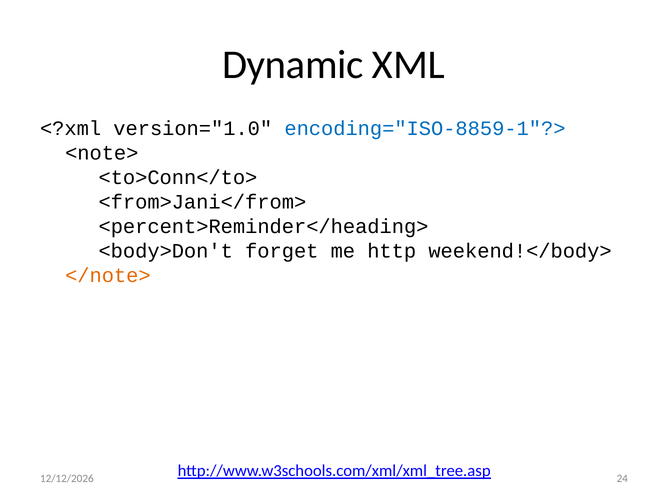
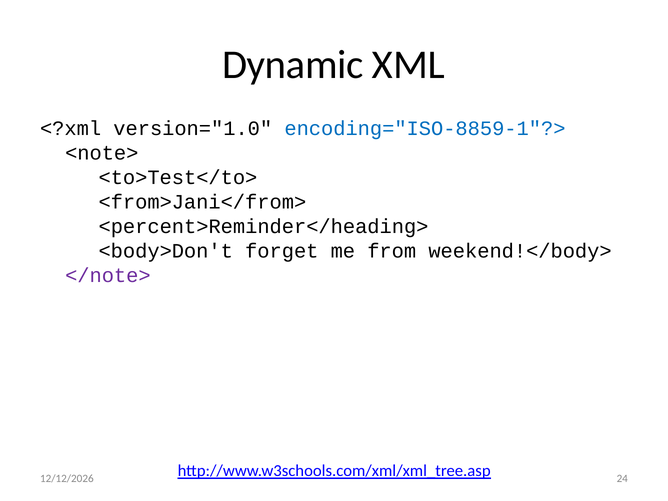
<to>Conn</to>: <to>Conn</to> -> <to>Test</to> (178, 177)
http: http -> from (392, 251)
</note> colour: orange -> purple (108, 275)
